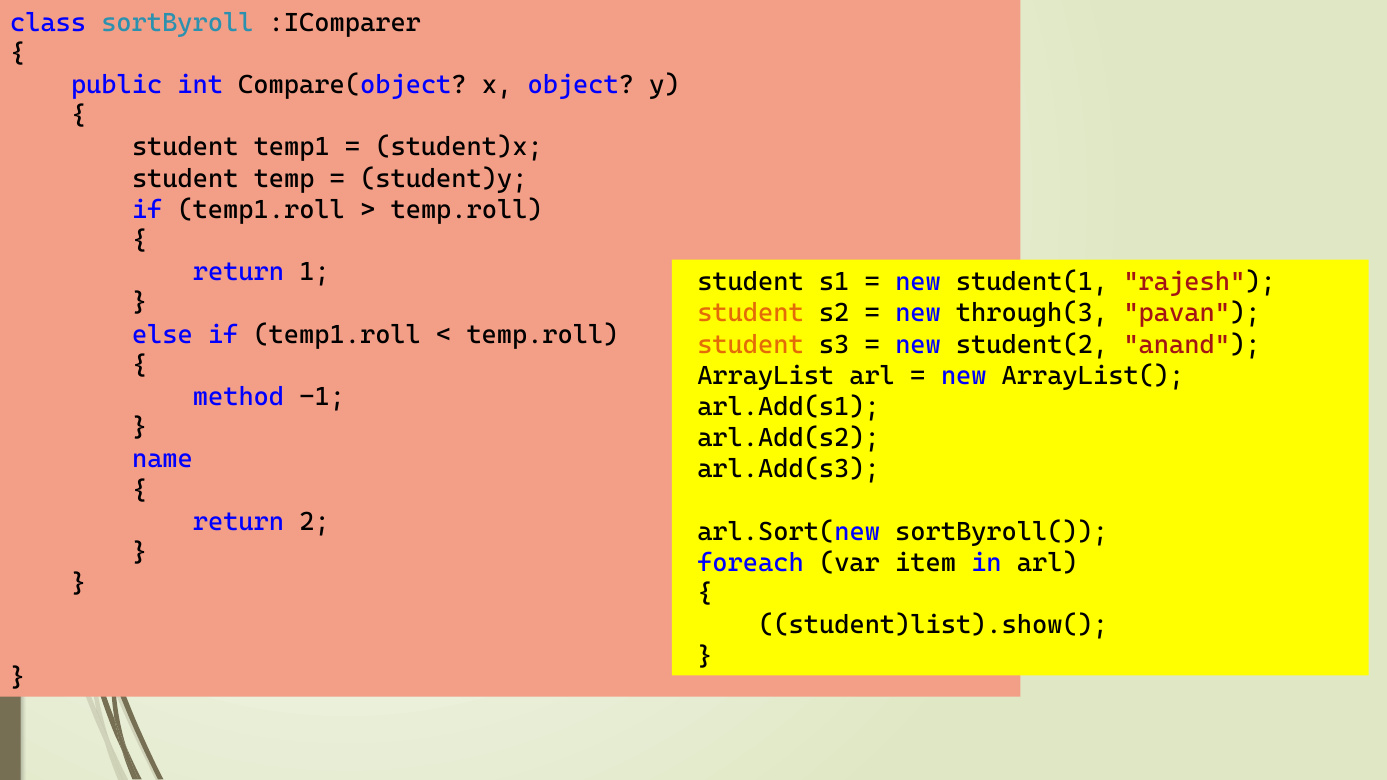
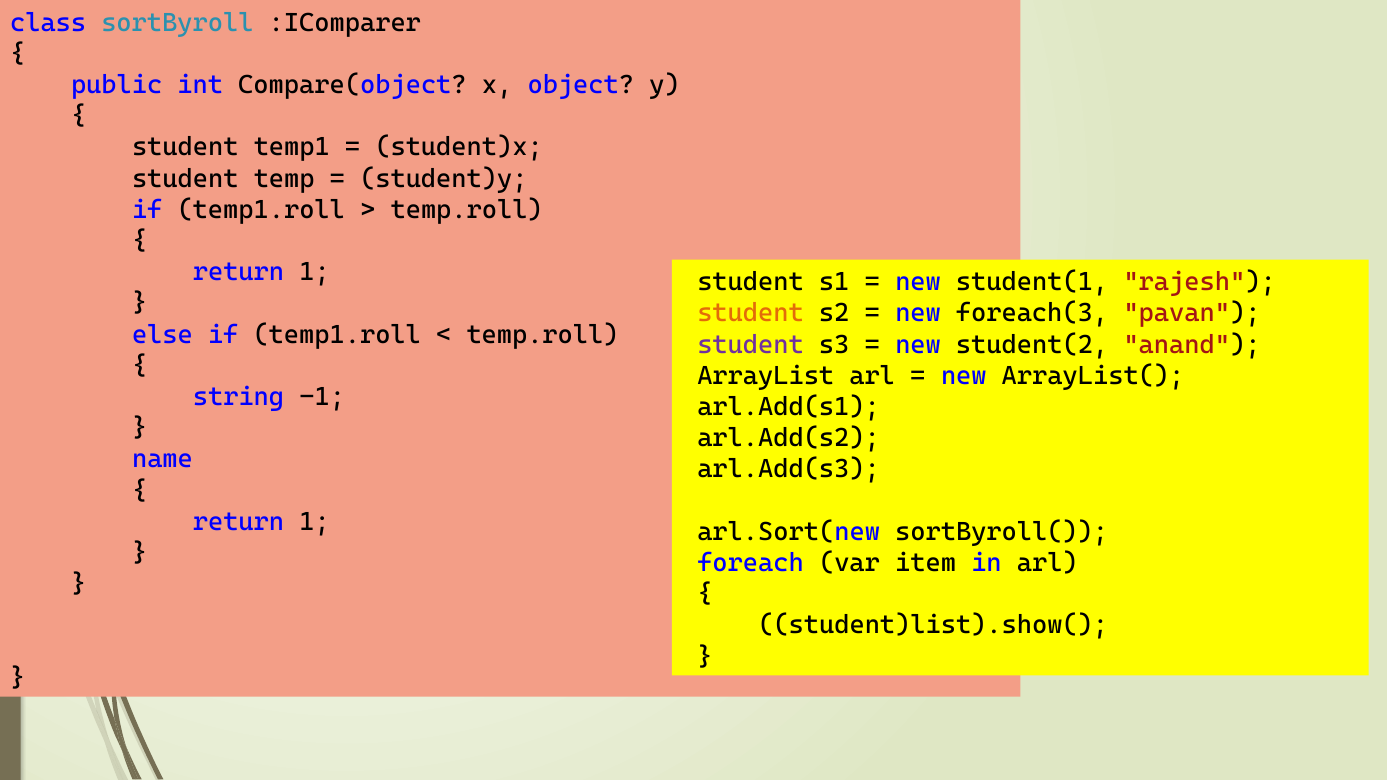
through(3: through(3 -> foreach(3 (1032, 313)
student colour: orange -> purple (751, 345)
method: method -> string (239, 397)
2: 2 -> 1 (315, 522)
